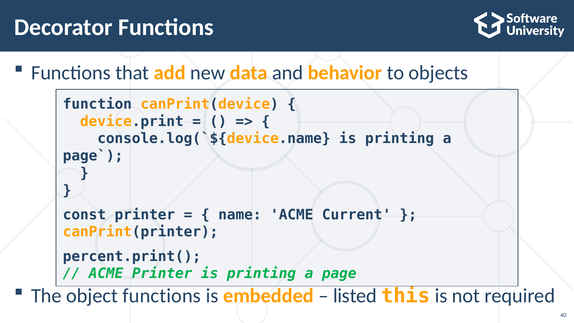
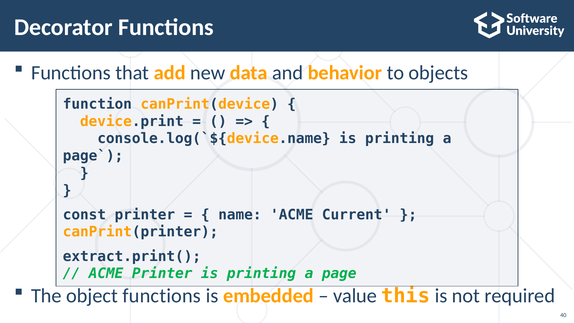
percent.print(: percent.print( -> extract.print( (132, 256)
listed: listed -> value (355, 296)
